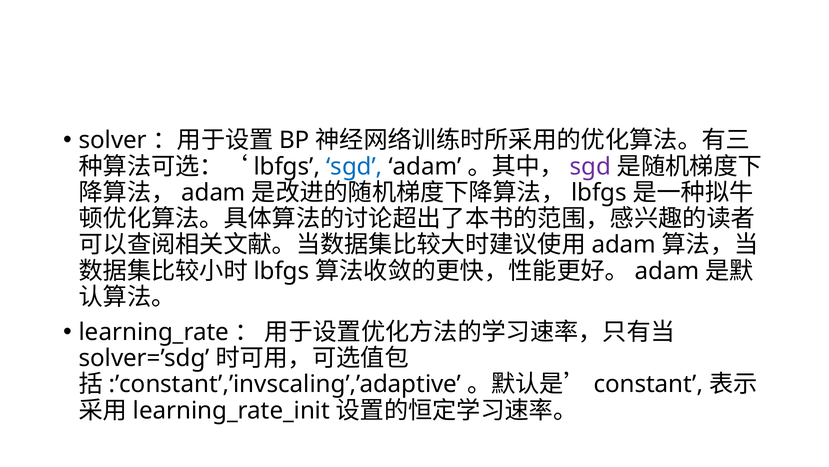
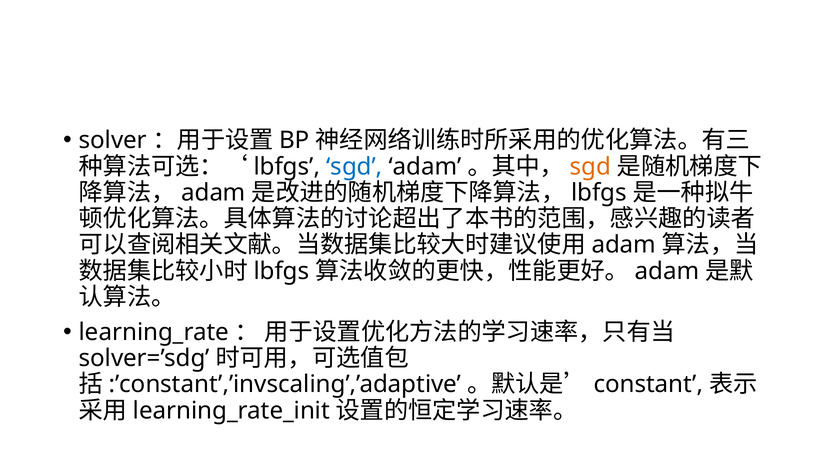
sgd colour: purple -> orange (591, 166)
